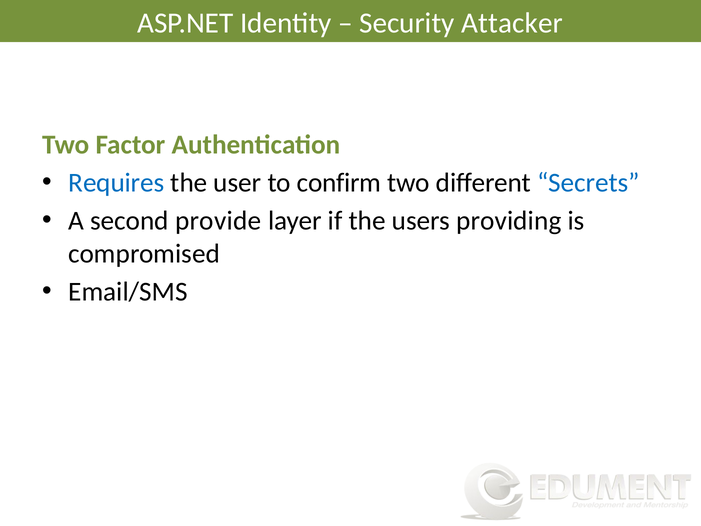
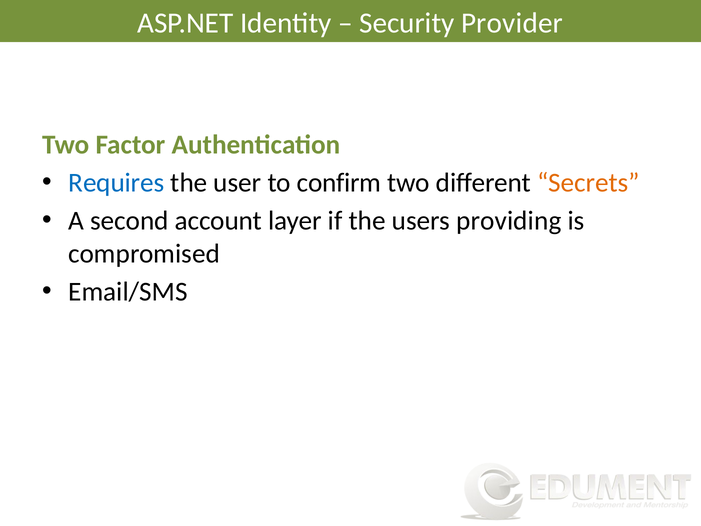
Attacker: Attacker -> Provider (512, 23)
Secrets colour: blue -> orange (588, 183)
provide: provide -> account (218, 221)
